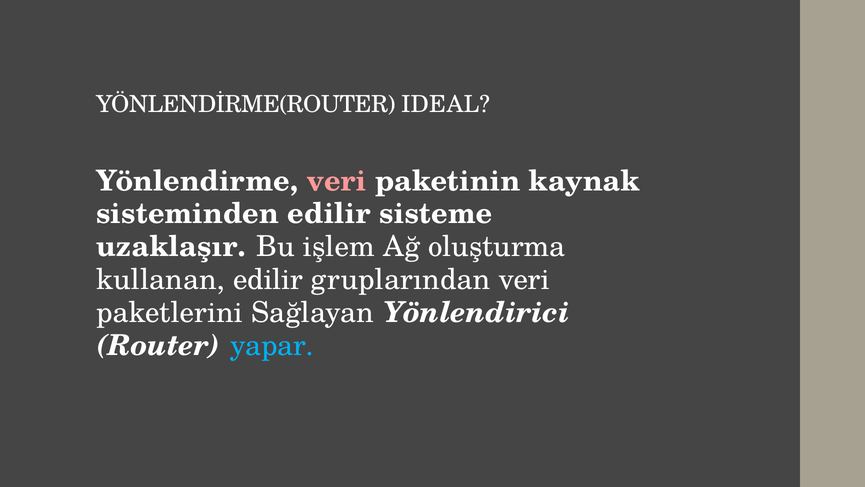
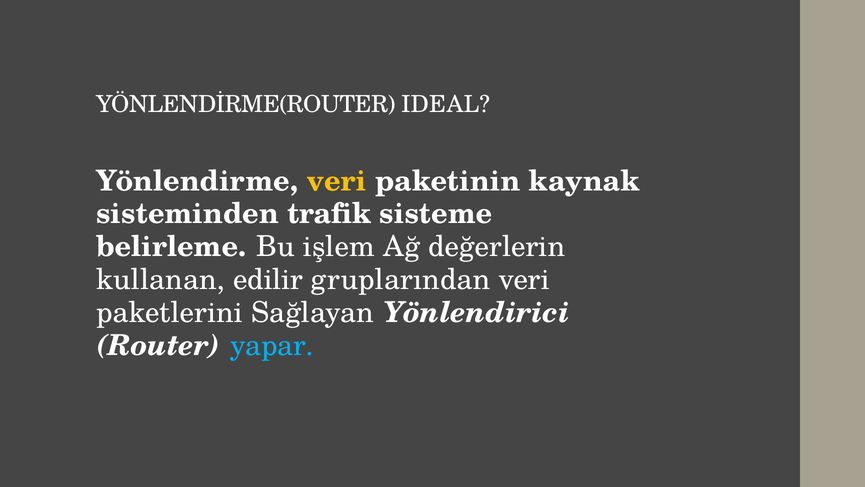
veri colour: pink -> yellow (337, 181)
sisteminden edilir: edilir -> trafik (329, 214)
uzaklaşır: uzaklaşır -> belirleme (171, 247)
oluşturma: oluşturma -> değerlerin (497, 247)
